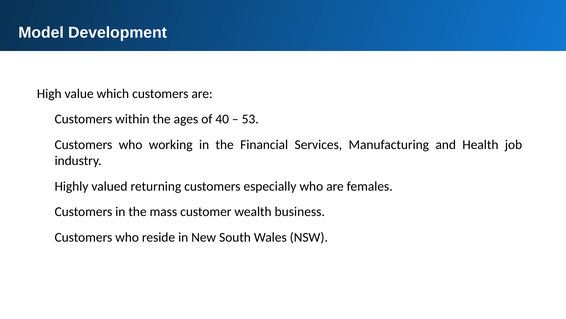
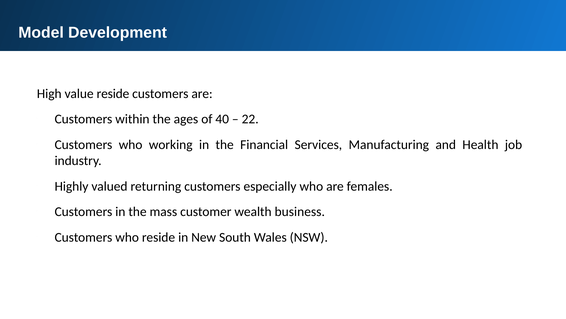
value which: which -> reside (113, 94)
53: 53 -> 22 (250, 119)
